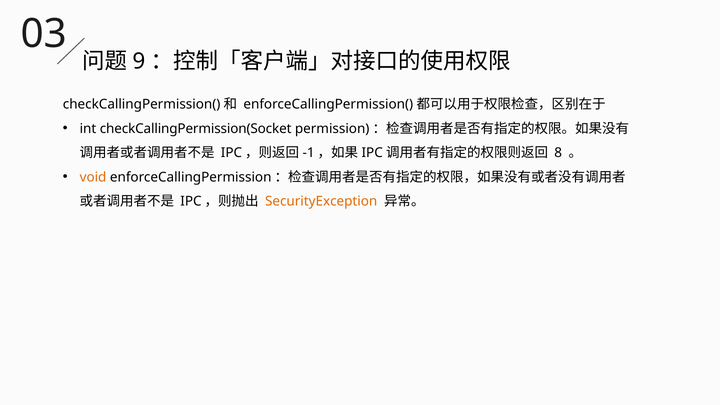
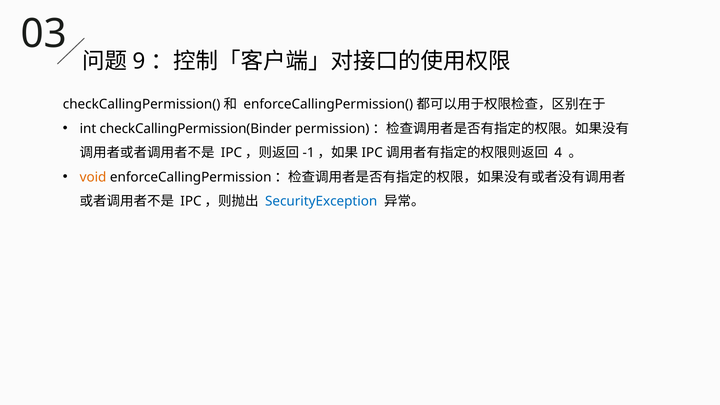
checkCallingPermission(Socket: checkCallingPermission(Socket -> checkCallingPermission(Binder (196, 129)
8: 8 -> 4 (558, 153)
SecurityException colour: orange -> blue (321, 202)
